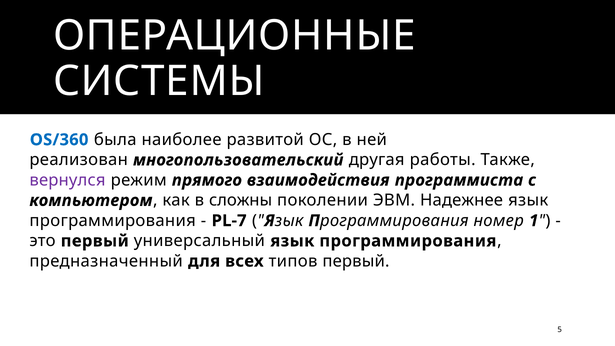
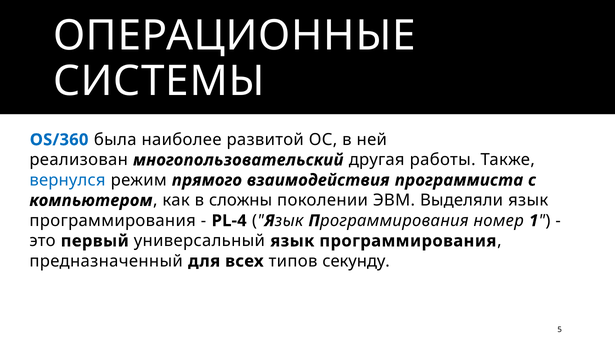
вернулся colour: purple -> blue (67, 180)
Надежнее: Надежнее -> Выделяли (462, 200)
PL-7: PL-7 -> PL-4 (229, 221)
типов первый: первый -> секунду (356, 261)
